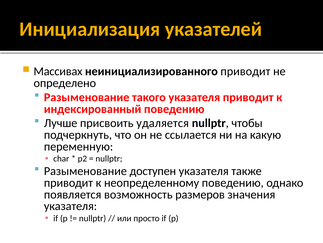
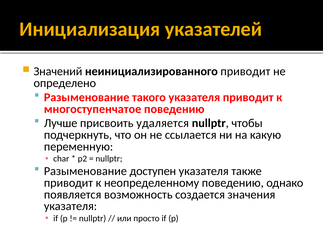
Массивах: Массивах -> Значений (58, 71)
индексированный: индексированный -> многоступенчатое (93, 109)
размеров: размеров -> создается (200, 194)
